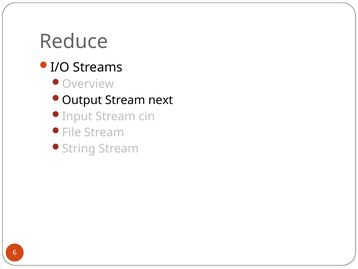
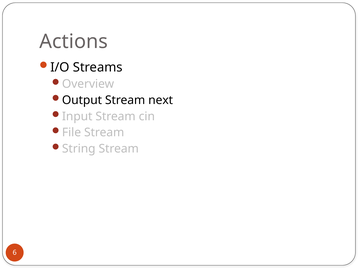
Reduce: Reduce -> Actions (74, 41)
